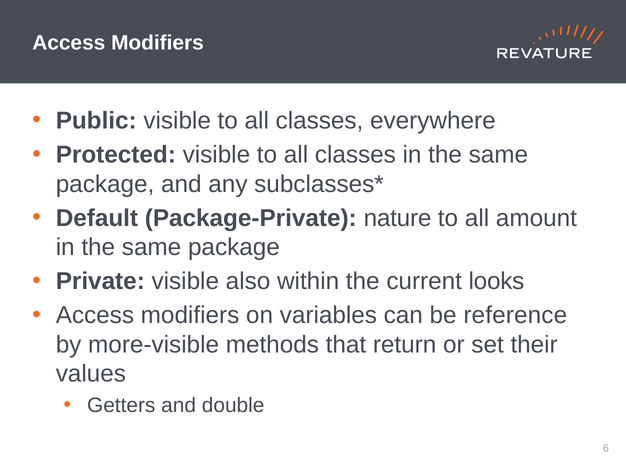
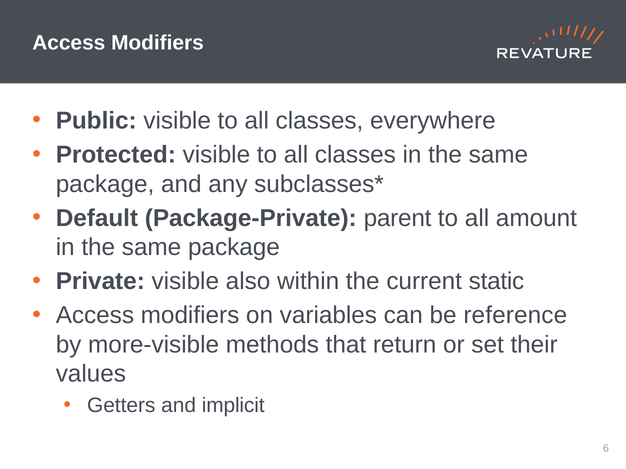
nature: nature -> parent (398, 218)
looks: looks -> static (496, 282)
double: double -> implicit (233, 406)
